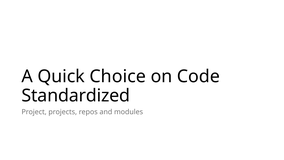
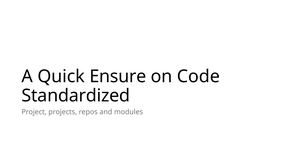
Choice: Choice -> Ensure (118, 76)
